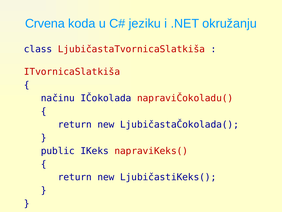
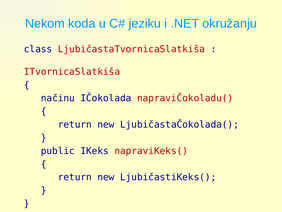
Crvena: Crvena -> Nekom (45, 24)
